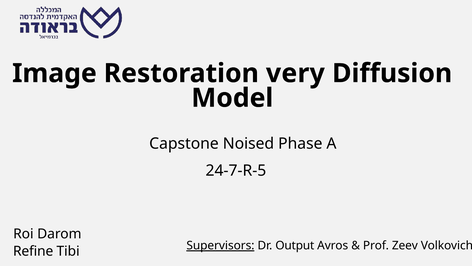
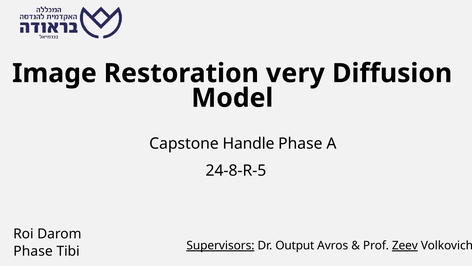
Noised: Noised -> Handle (249, 143)
24-7-R-5: 24-7-R-5 -> 24-8-R-5 (236, 170)
Zeev underline: none -> present (405, 245)
Refine: Refine -> Phase (33, 251)
